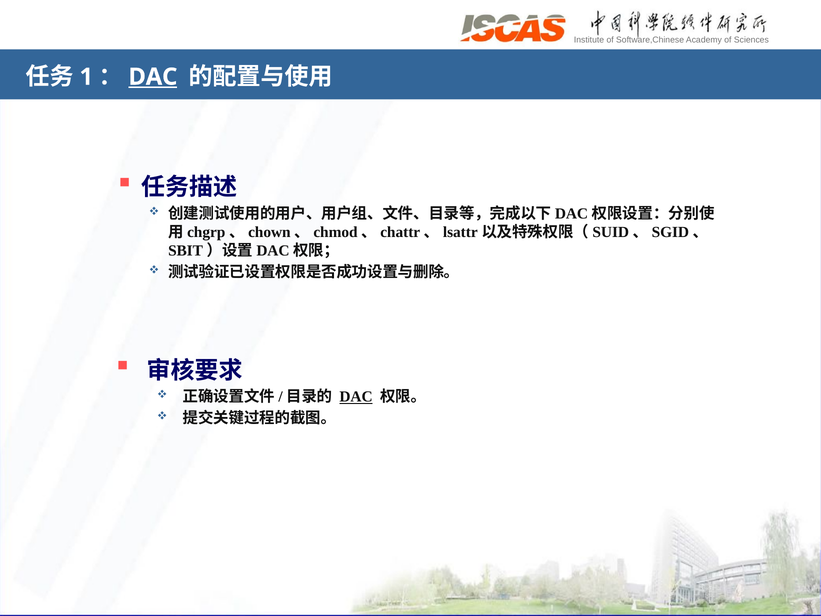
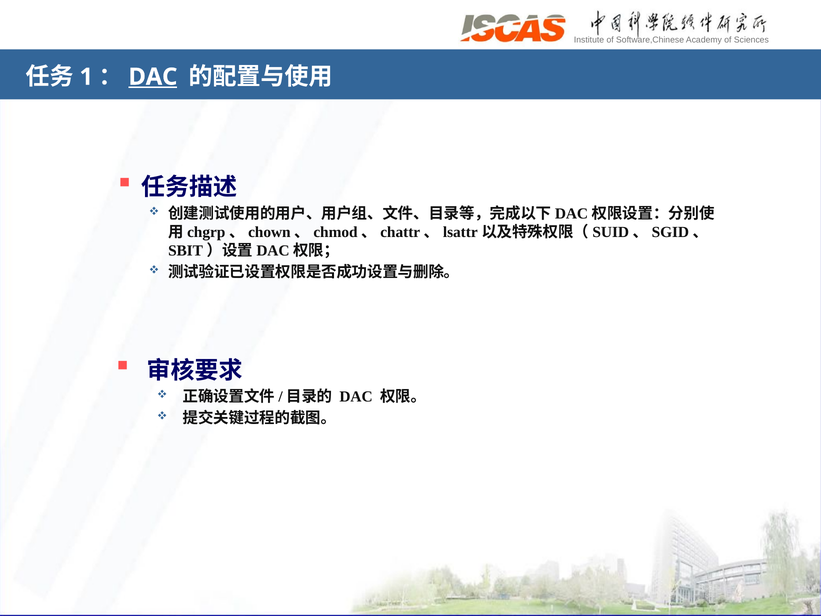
DAC underline: present -> none (356, 397)
